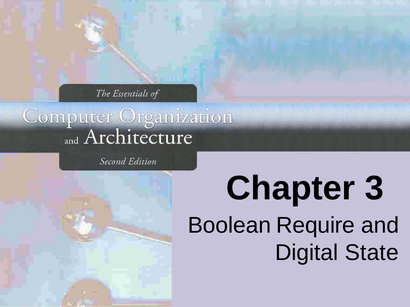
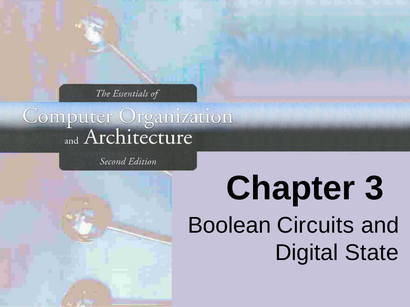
Require: Require -> Circuits (315, 226)
